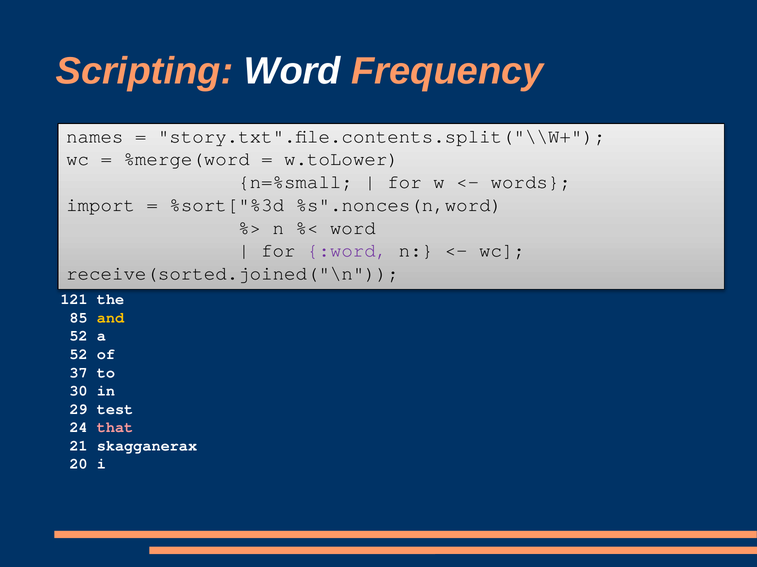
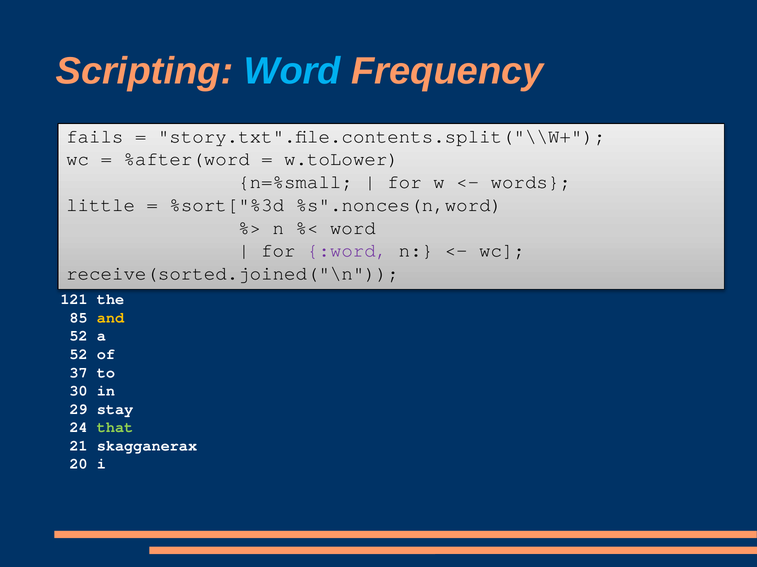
Word colour: white -> light blue (292, 71)
names: names -> fails (95, 136)
%merge(word: %merge(word -> %after(word (187, 159)
import: import -> little (101, 205)
test: test -> stay (115, 410)
that colour: pink -> light green (115, 428)
